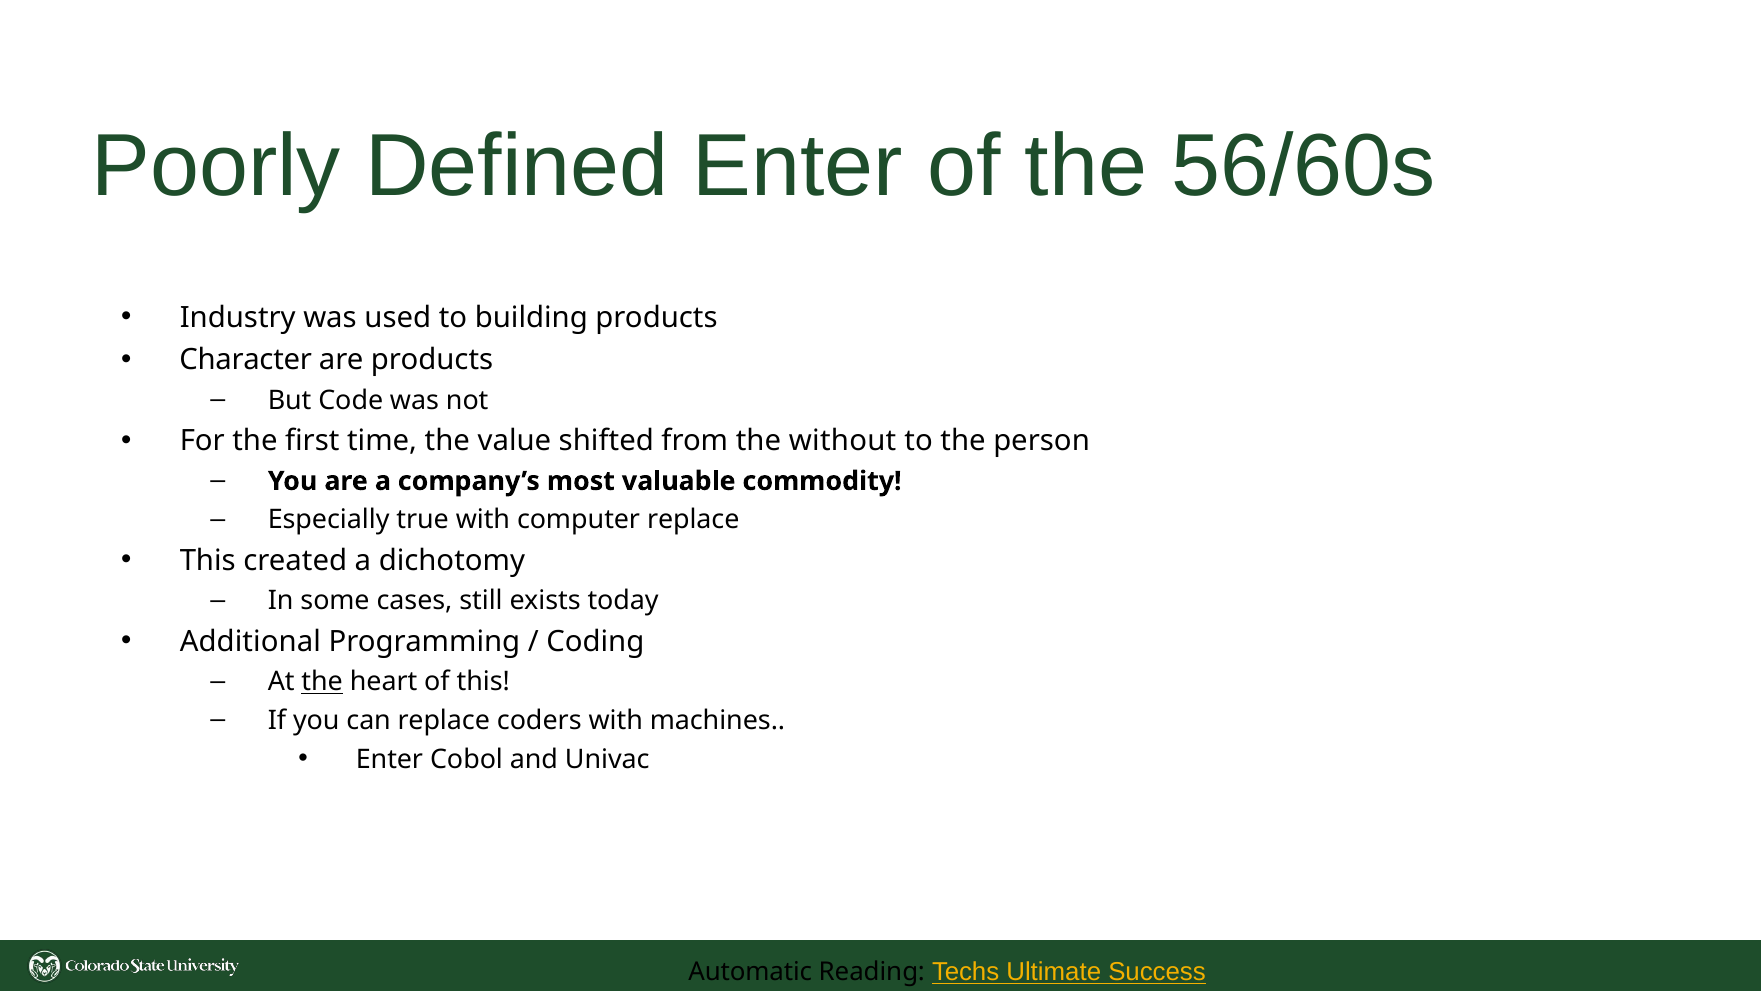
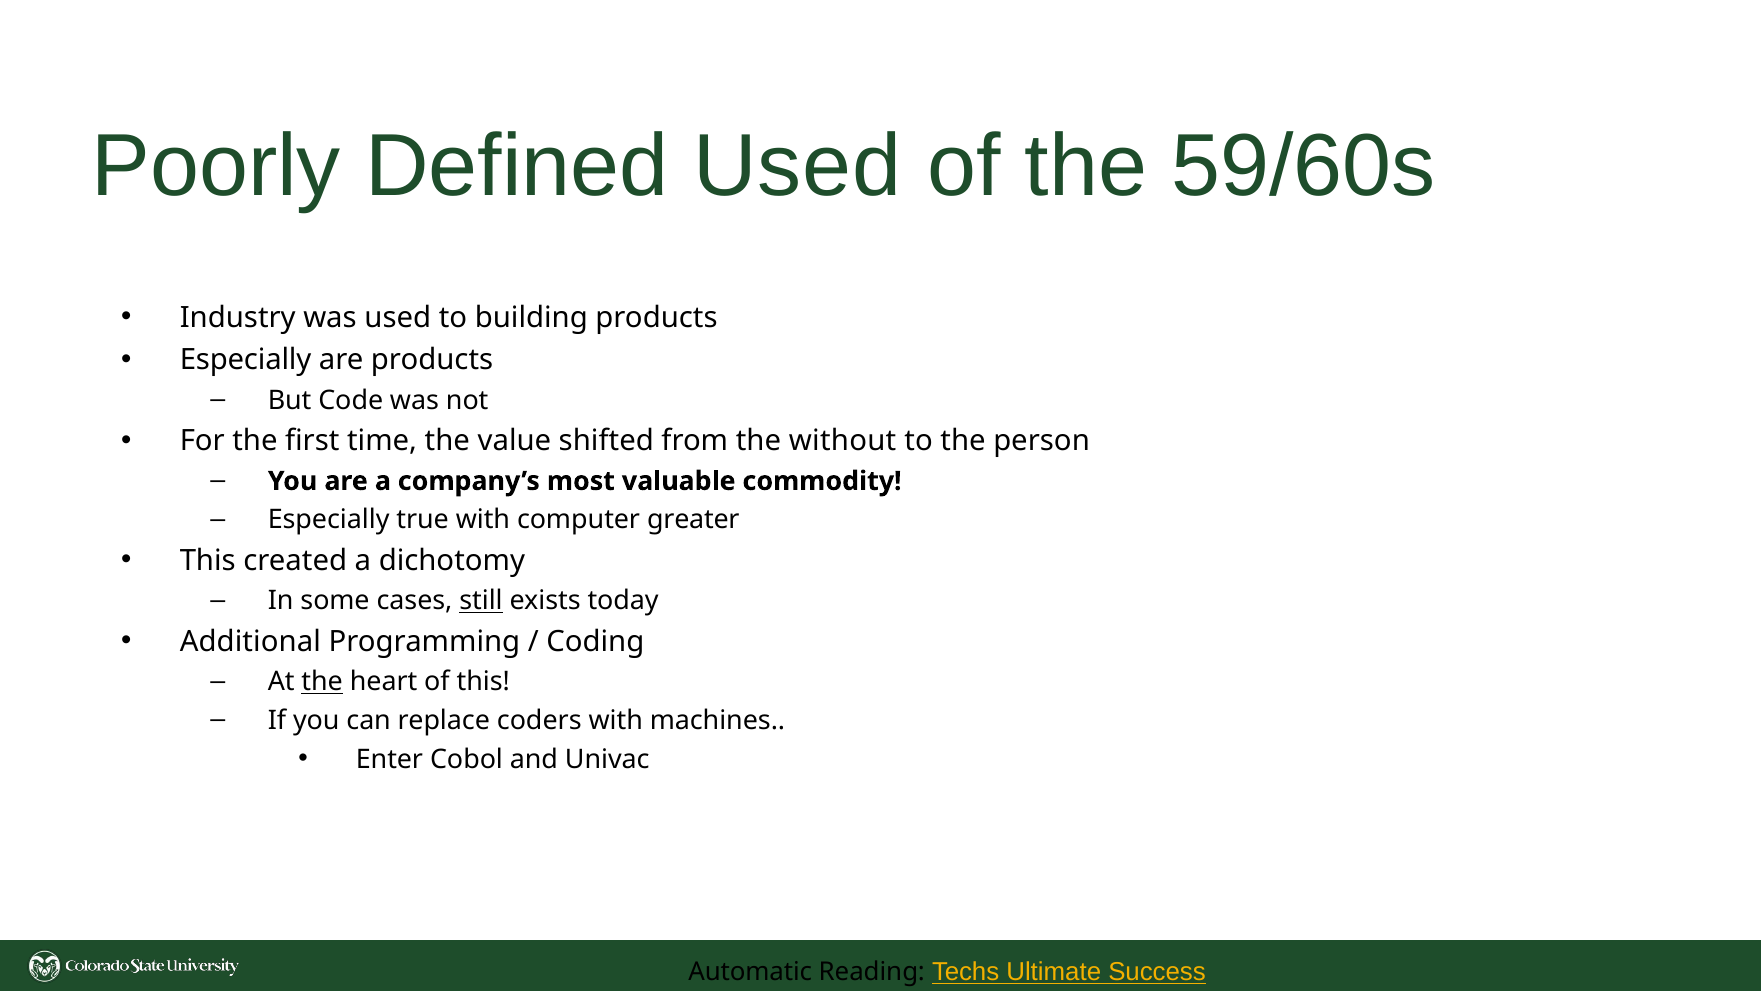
Defined Enter: Enter -> Used (797, 167)
56/60s: 56/60s -> 59/60s (1303, 167)
Character: Character -> Especially (246, 360)
computer replace: replace -> greater (693, 520)
still underline: none -> present (481, 601)
